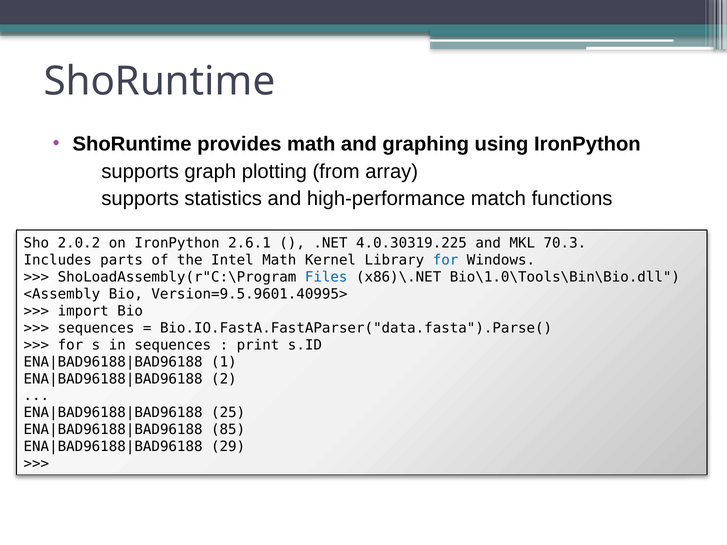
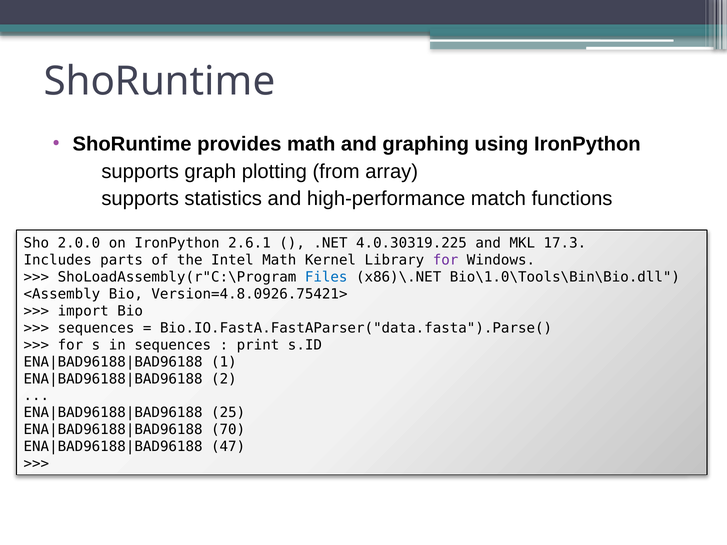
2.0.2: 2.0.2 -> 2.0.0 (79, 243)
70.3: 70.3 -> 17.3 (565, 243)
for colour: blue -> purple (446, 260)
Version=9.5.9601.40995>: Version=9.5.9601.40995> -> Version=4.8.0926.75421> (249, 294)
85: 85 -> 70 (228, 430)
29: 29 -> 47 (228, 447)
